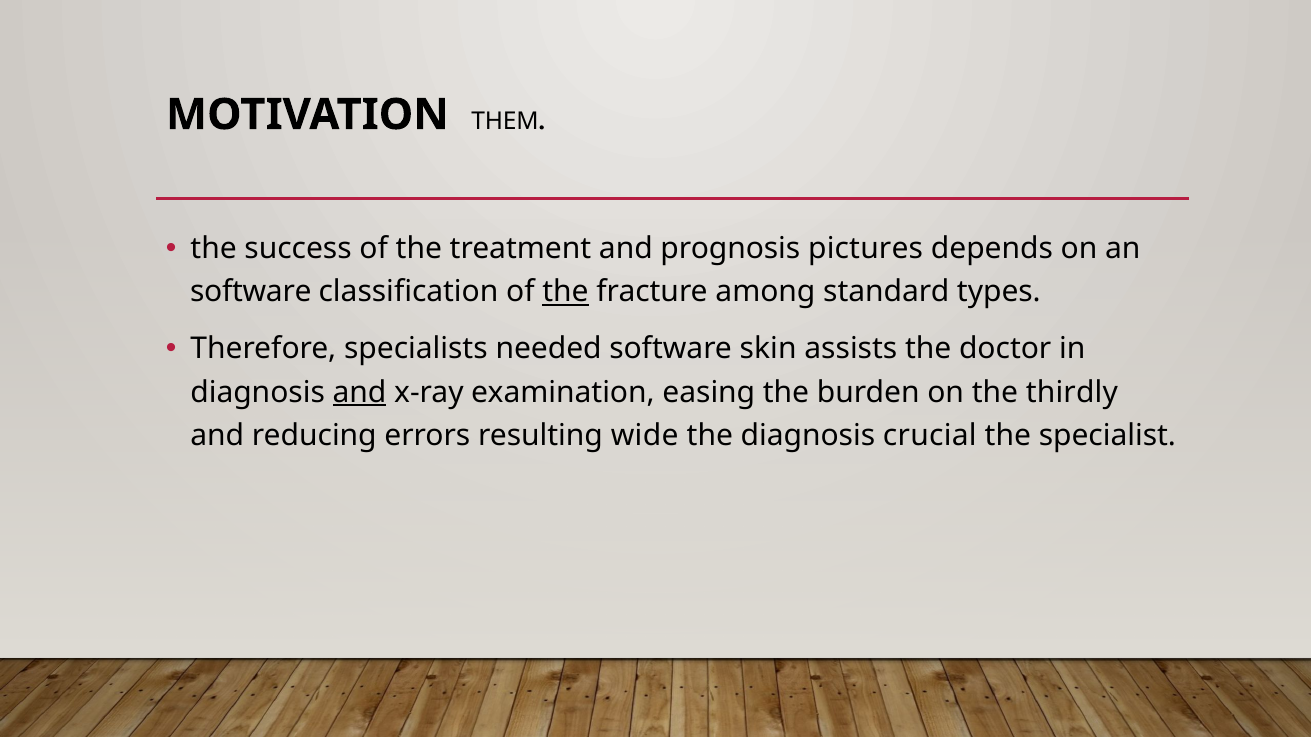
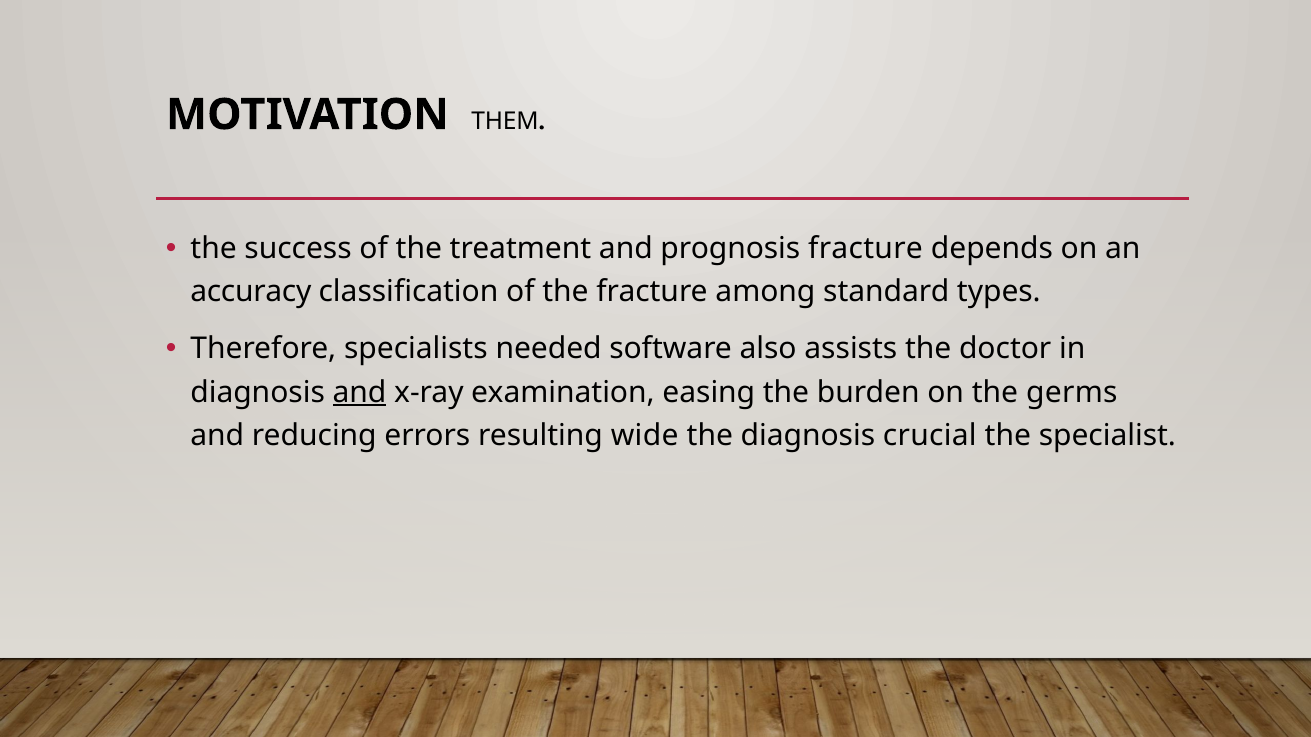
prognosis pictures: pictures -> fracture (866, 249)
software: software -> accuracy (251, 292)
the underline: present -> none (565, 292)
skin: skin -> also (768, 349)
thirdly: thirdly -> germs (1072, 392)
